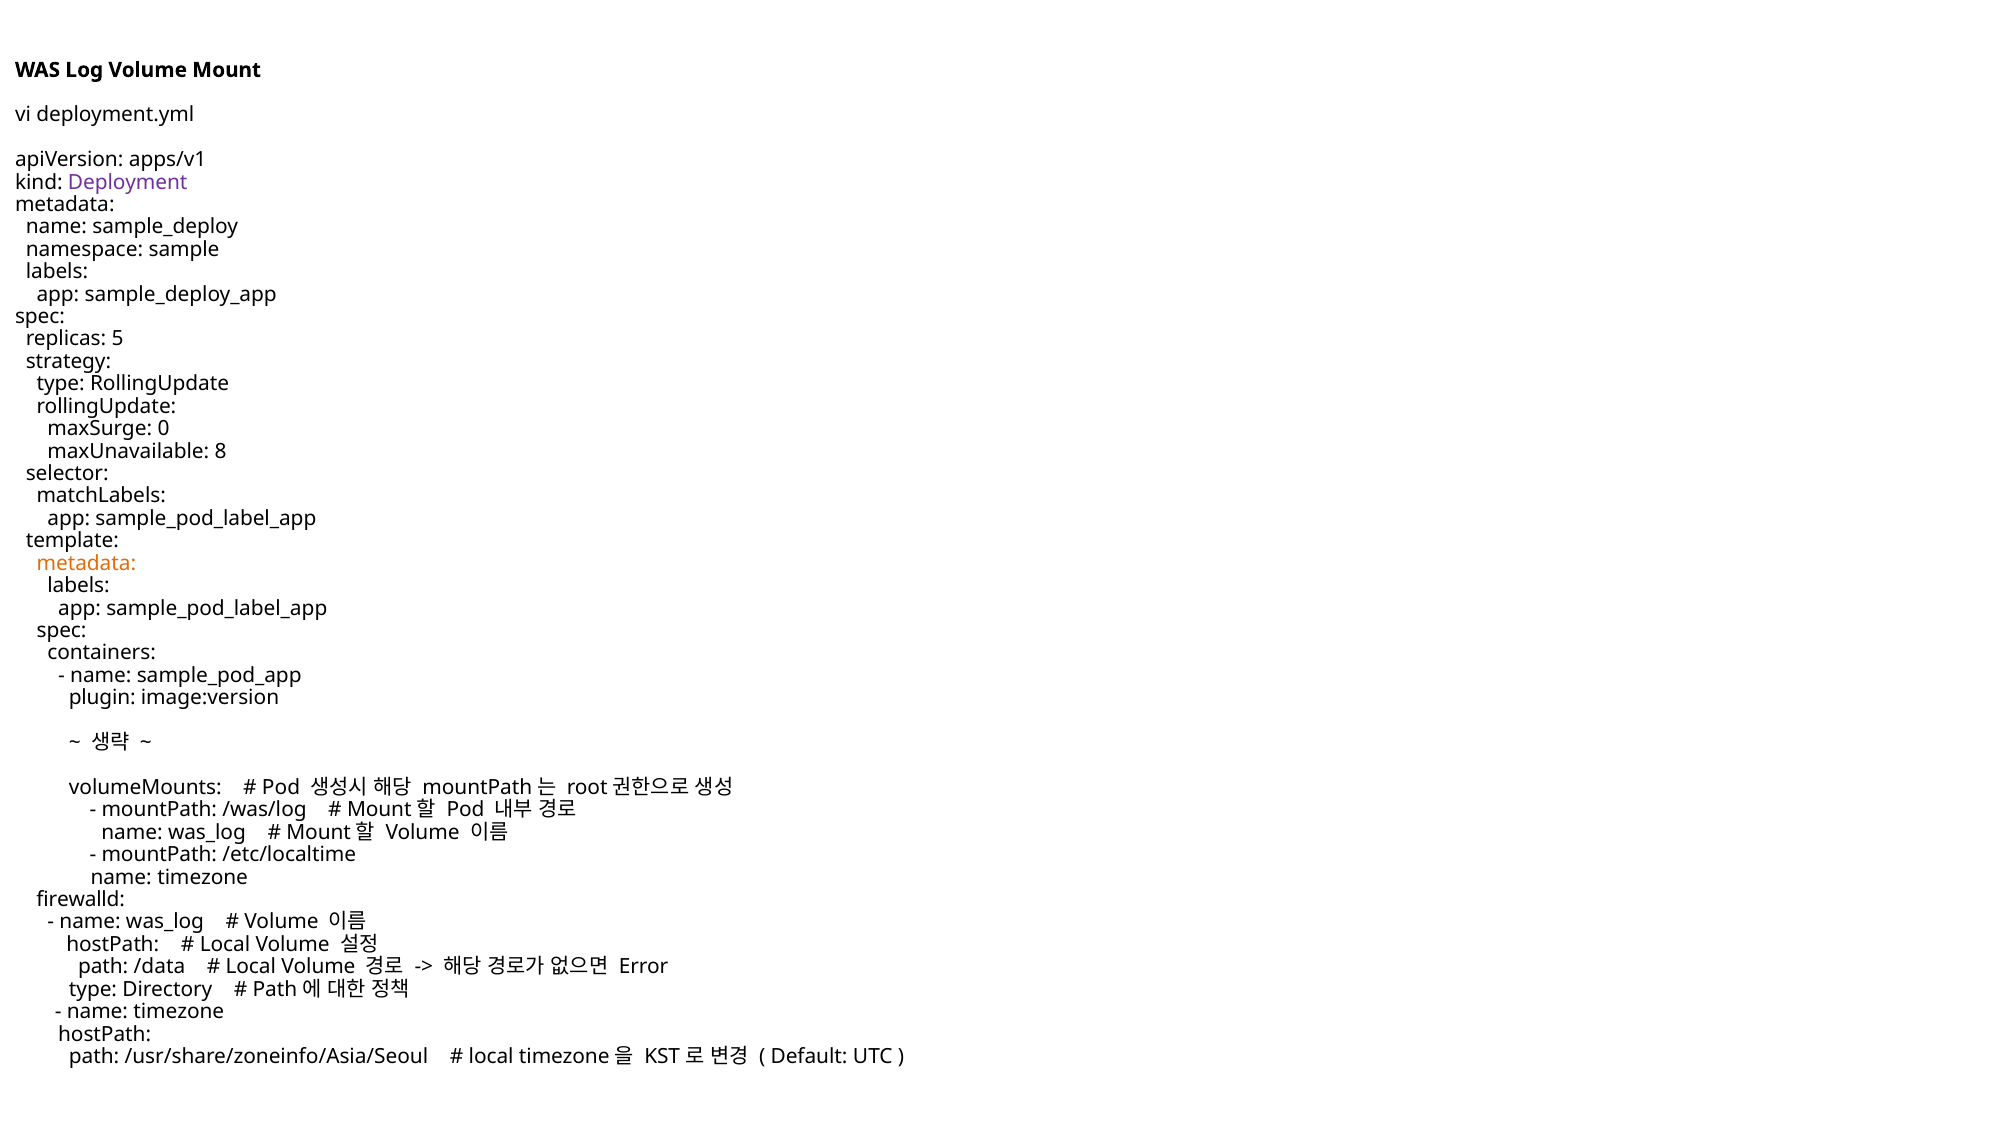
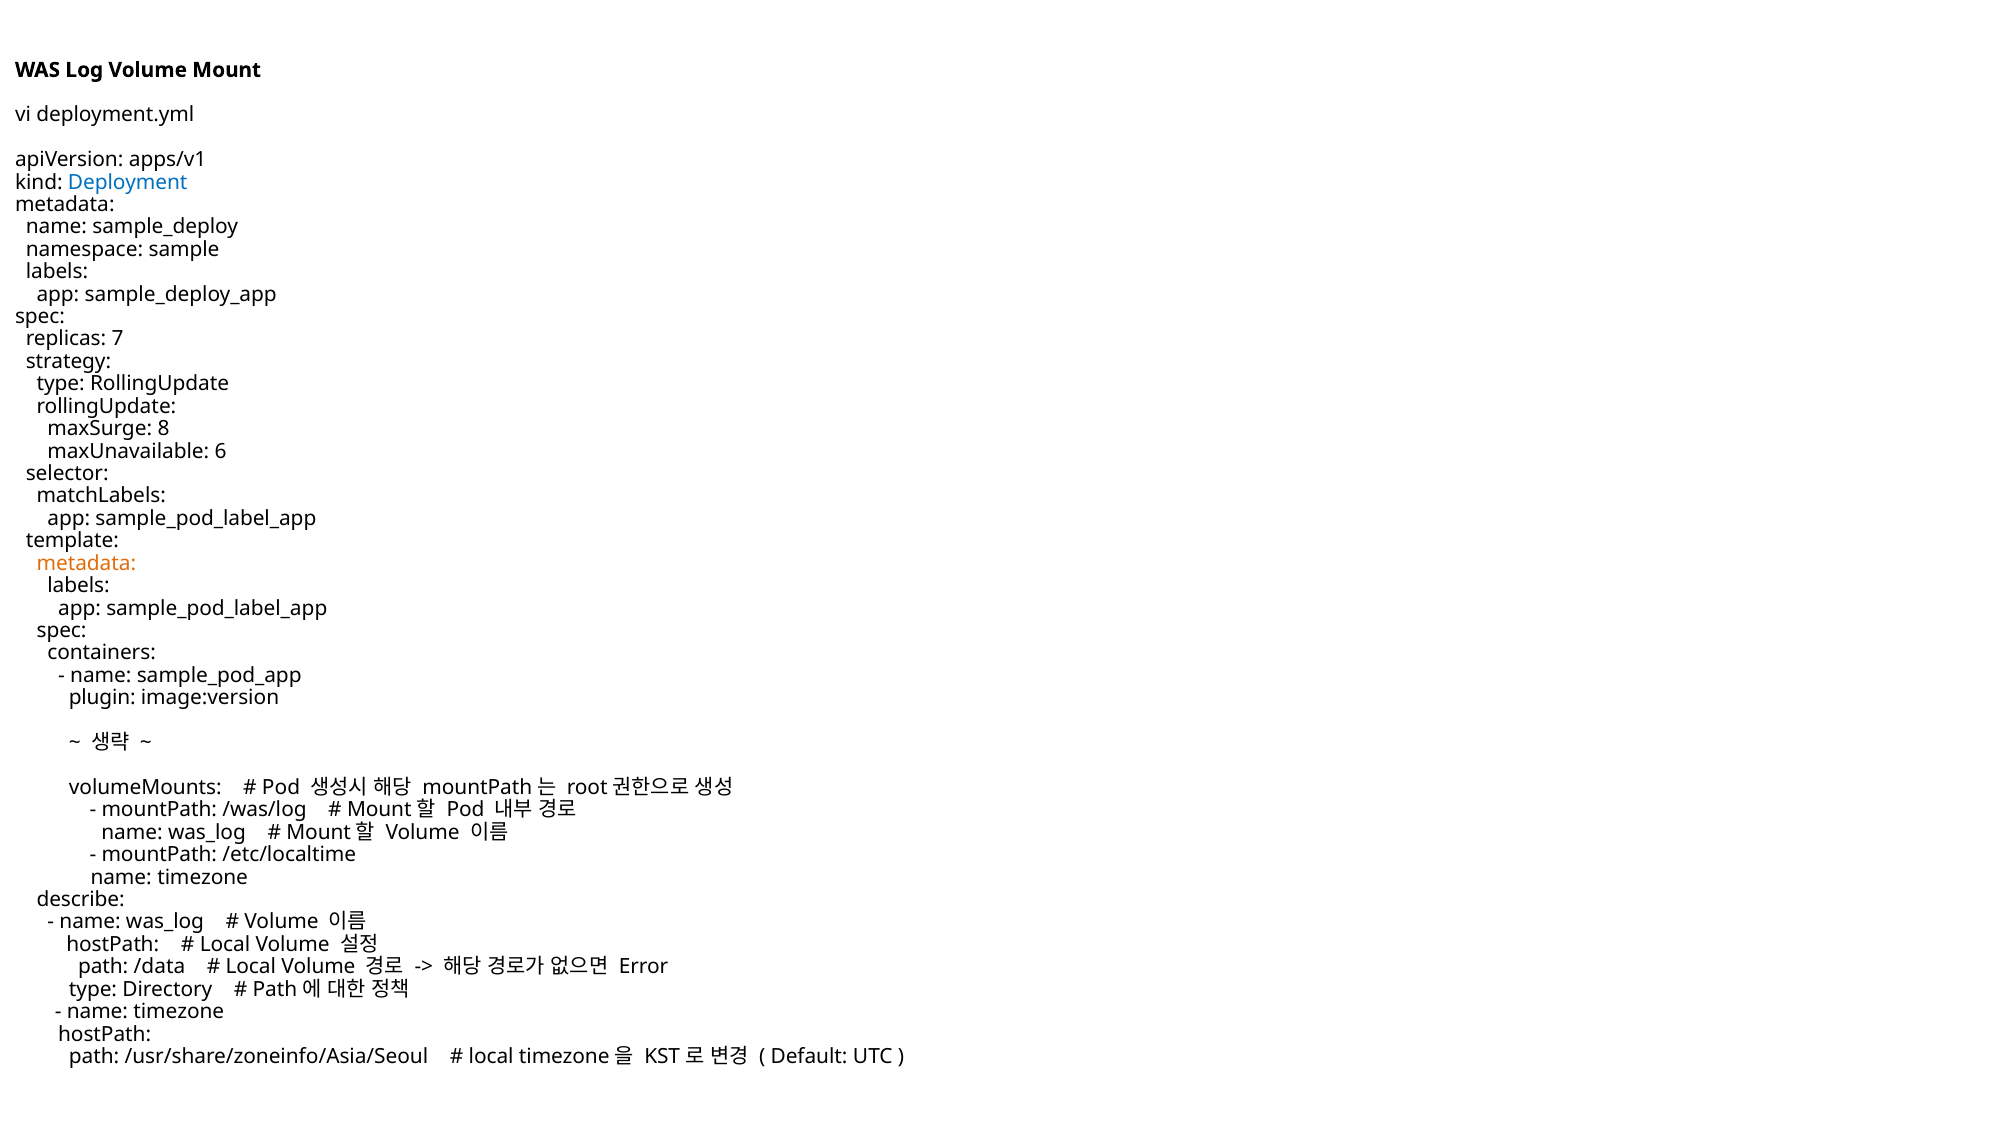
Deployment colour: purple -> blue (128, 182)
5: 5 -> 7 (118, 339)
0: 0 -> 8 (164, 429)
8: 8 -> 6 (221, 451)
firewalld: firewalld -> describe (81, 900)
